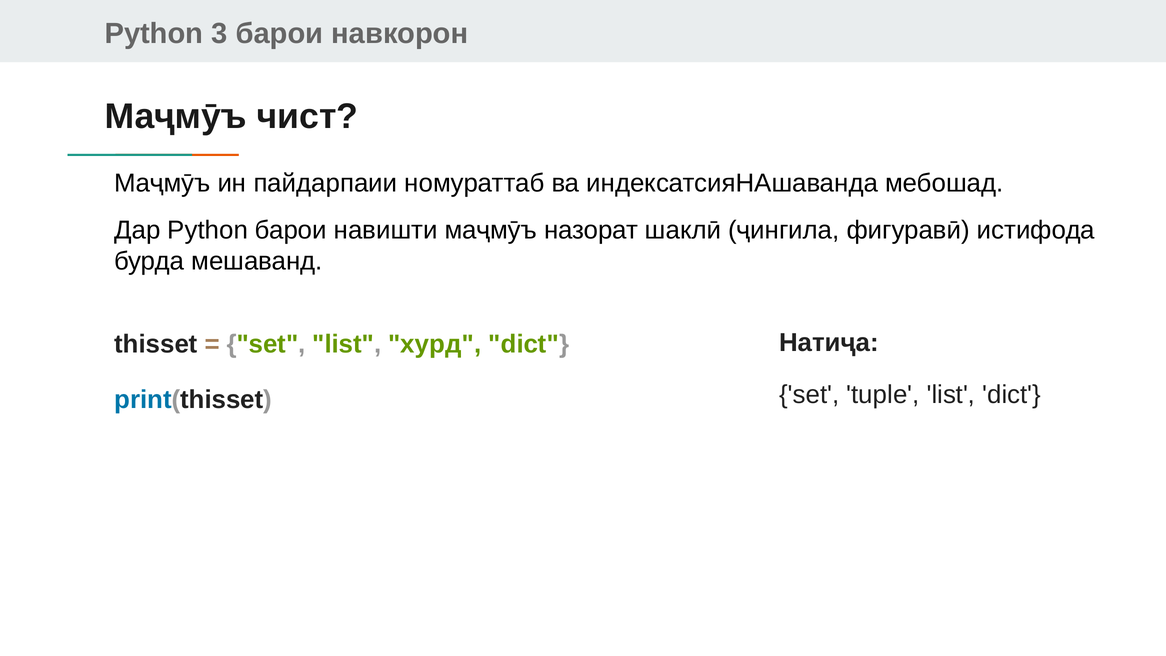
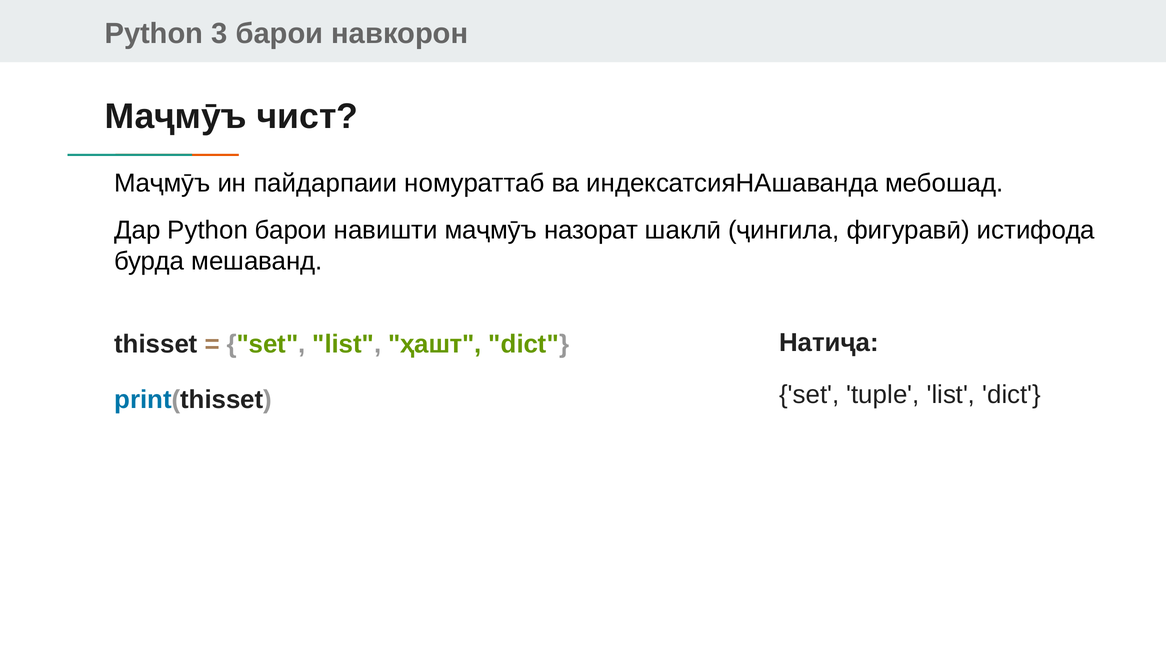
хурд: хурд -> ҳашт (435, 344)
